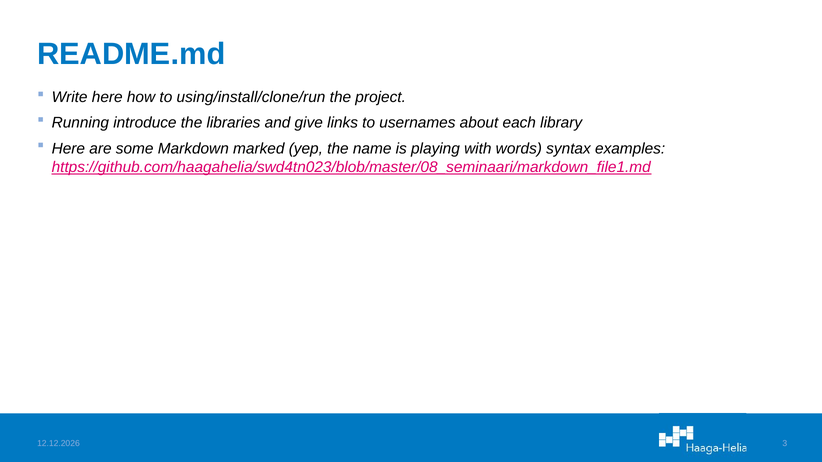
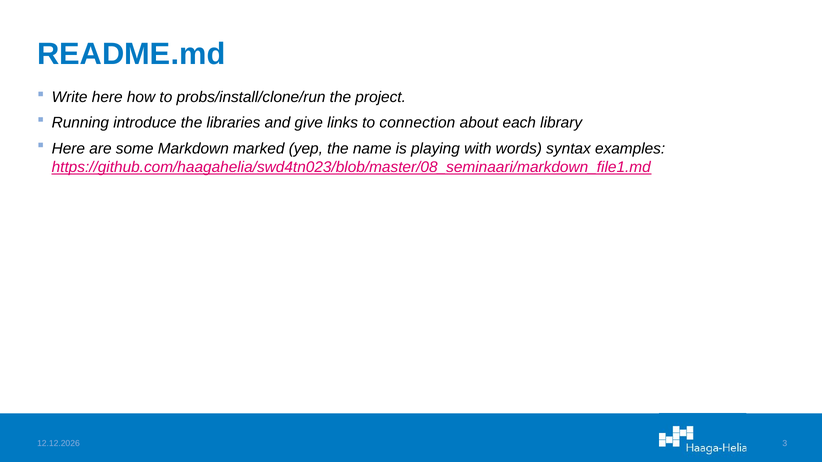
using/install/clone/run: using/install/clone/run -> probs/install/clone/run (251, 97)
usernames: usernames -> connection (417, 123)
